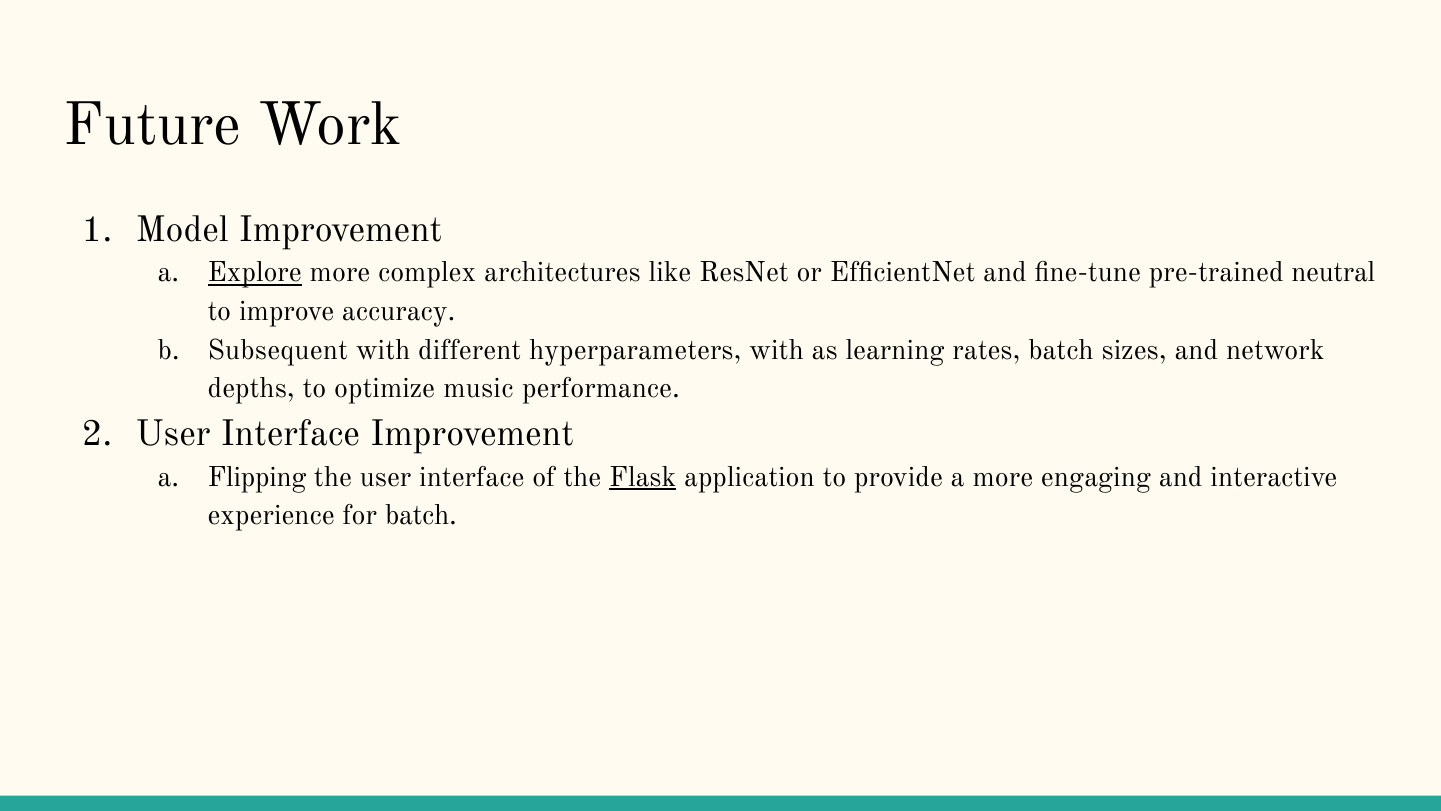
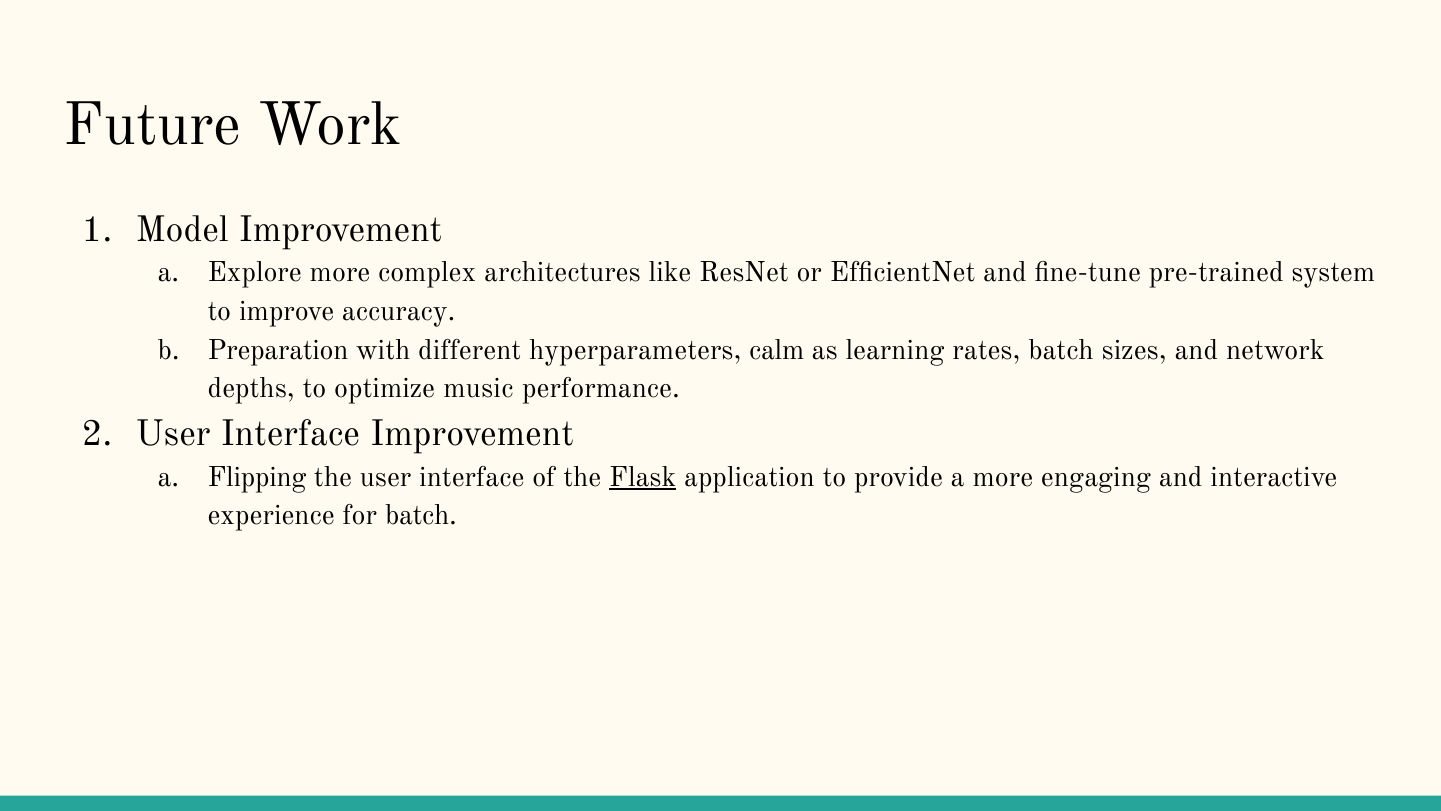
Explore underline: present -> none (255, 272)
neutral: neutral -> system (1333, 272)
Subsequent: Subsequent -> Preparation (278, 350)
hyperparameters with: with -> calm (777, 350)
